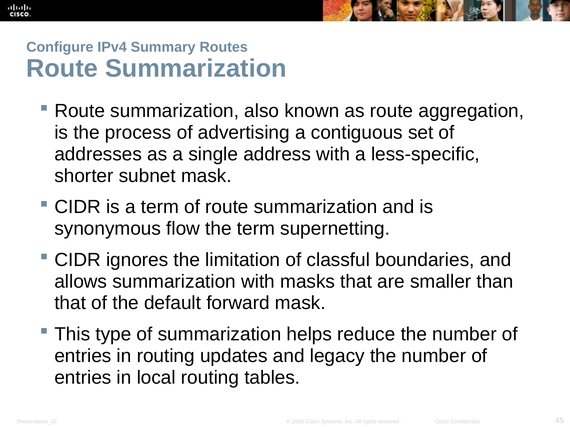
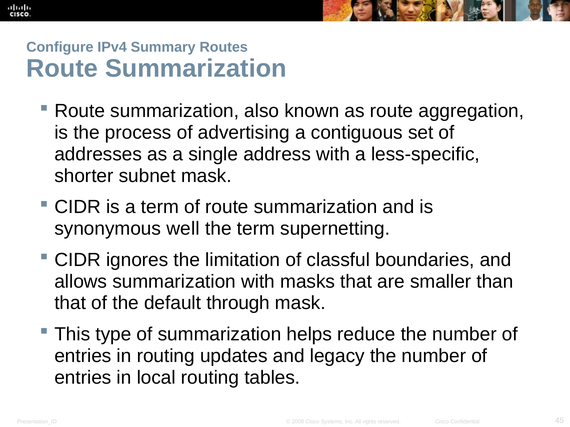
flow: flow -> well (183, 229)
forward: forward -> through (238, 303)
